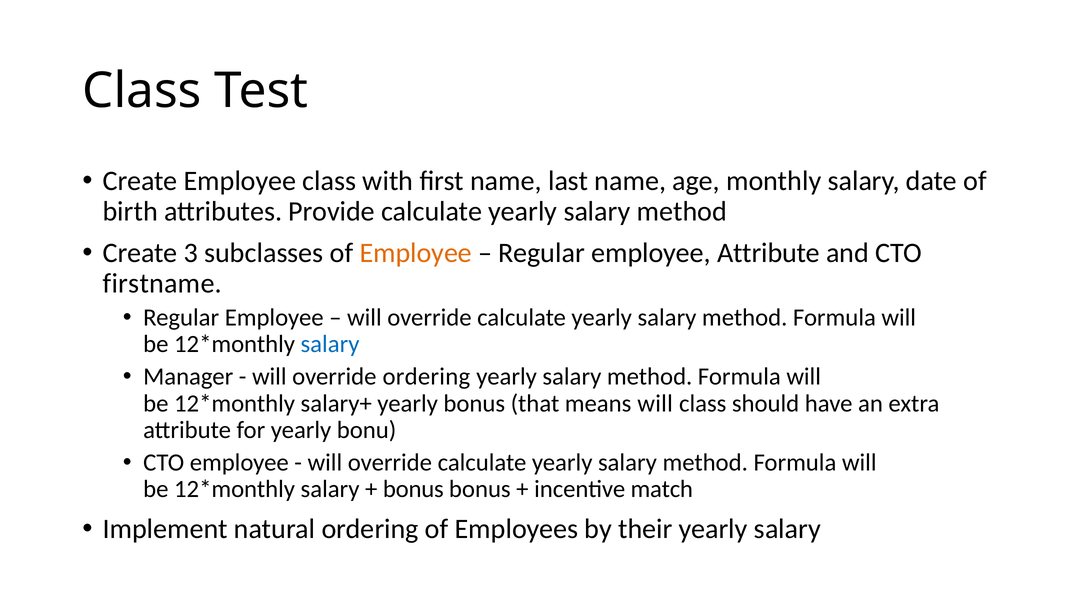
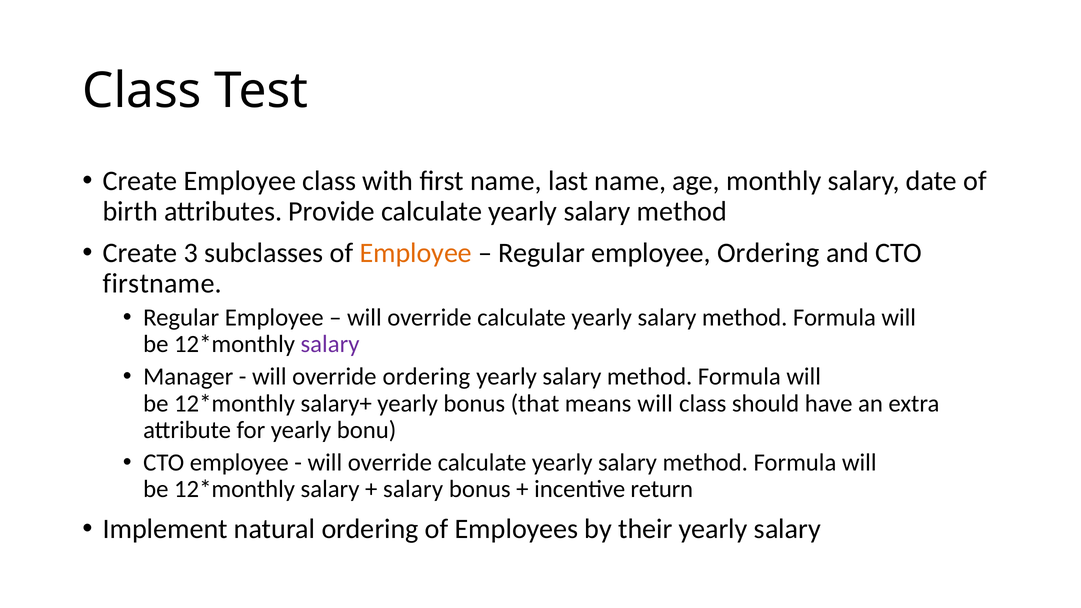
employee Attribute: Attribute -> Ordering (768, 253)
salary colour: blue -> purple (330, 344)
bonus: bonus -> salary (413, 489)
match: match -> return (662, 489)
